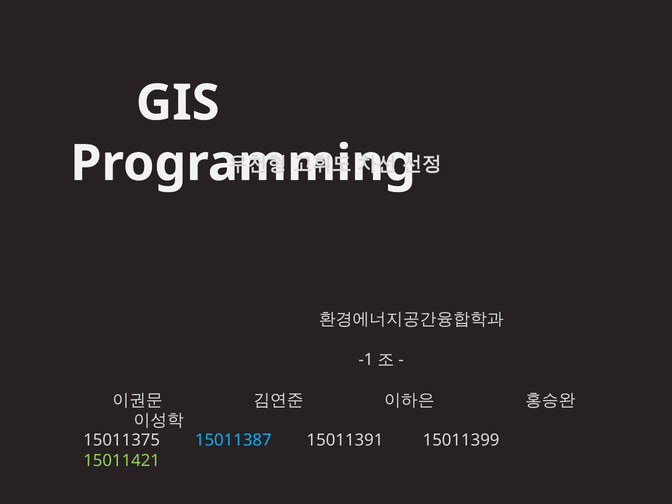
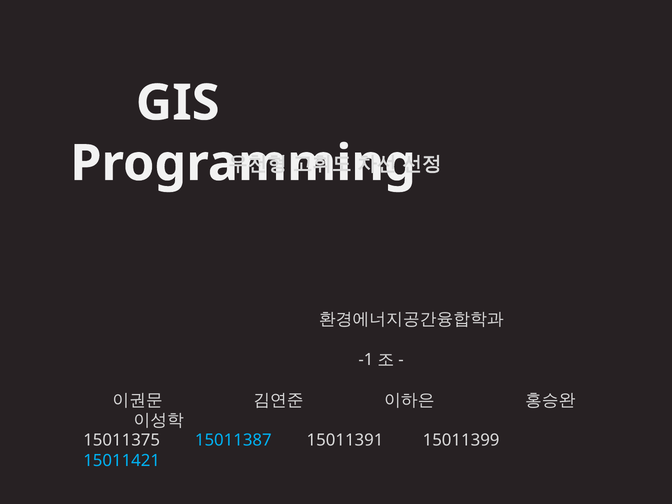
15011421 colour: light green -> light blue (122, 461)
